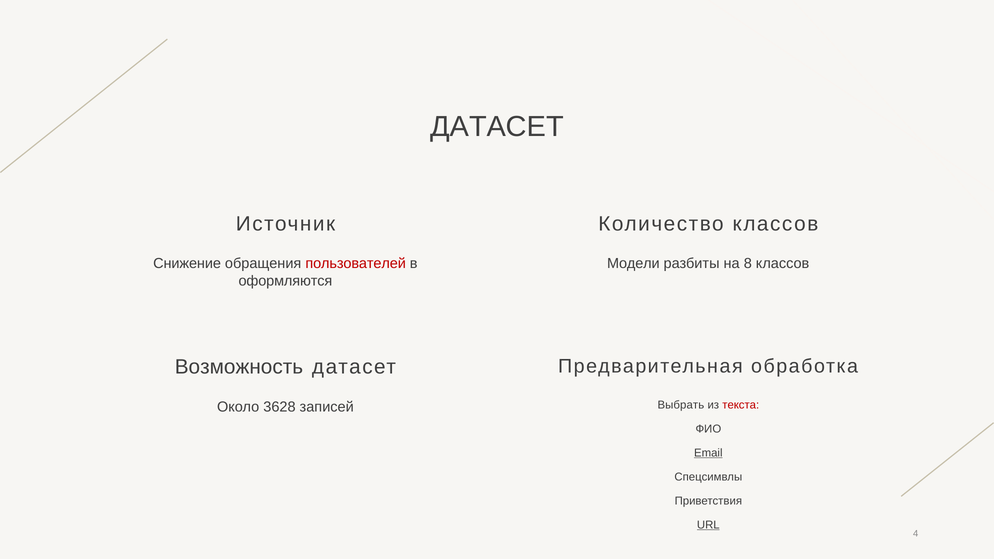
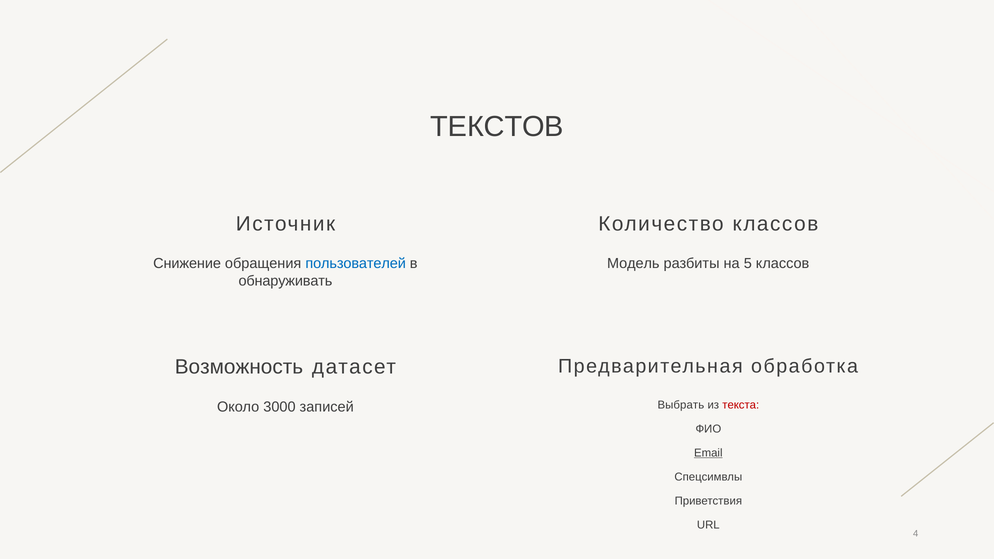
ДАТАСЕТ: ДАТАСЕТ -> ТЕКСТОВ (497, 127)
пользователей colour: red -> blue (356, 264)
Модели: Модели -> Модель (633, 264)
8: 8 -> 5 (748, 264)
оформляются: оформляются -> обнаруживать (285, 281)
3628: 3628 -> 3000 (279, 407)
URL underline: present -> none (708, 525)
